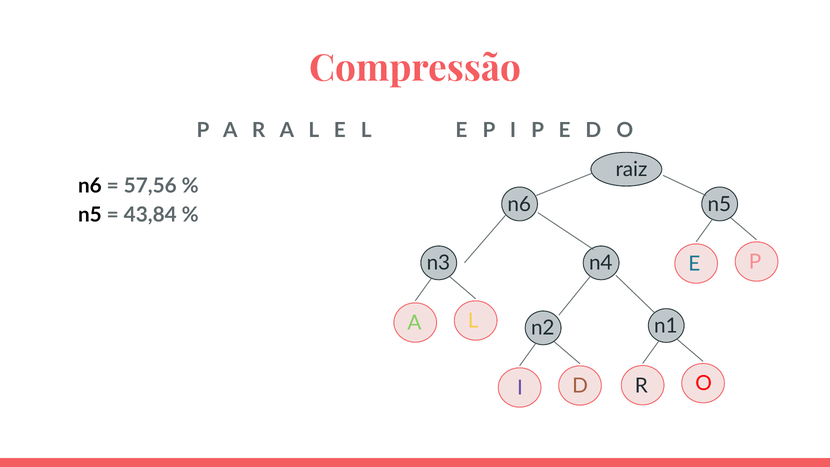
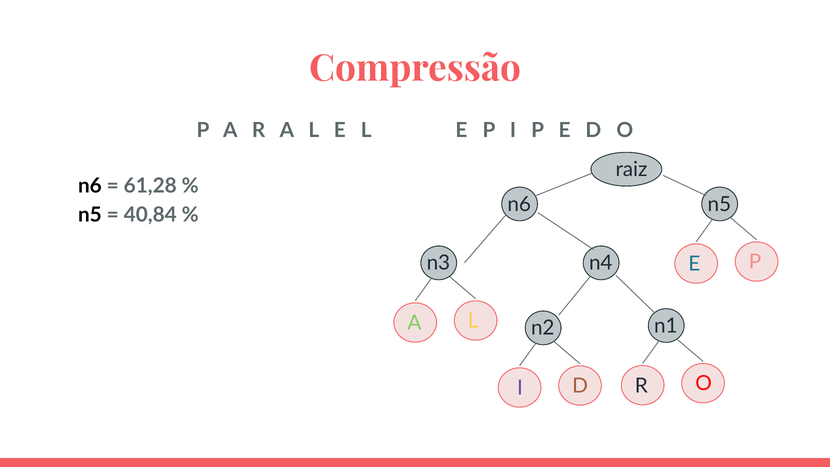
57,56: 57,56 -> 61,28 (150, 186)
43,84: 43,84 -> 40,84 (150, 215)
